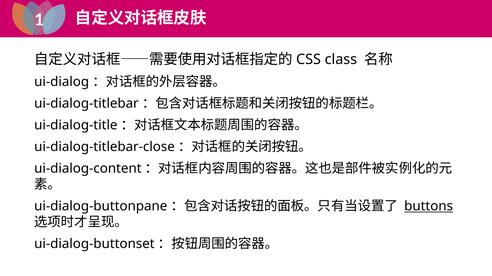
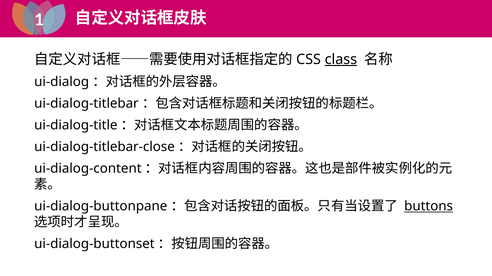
class underline: none -> present (341, 60)
